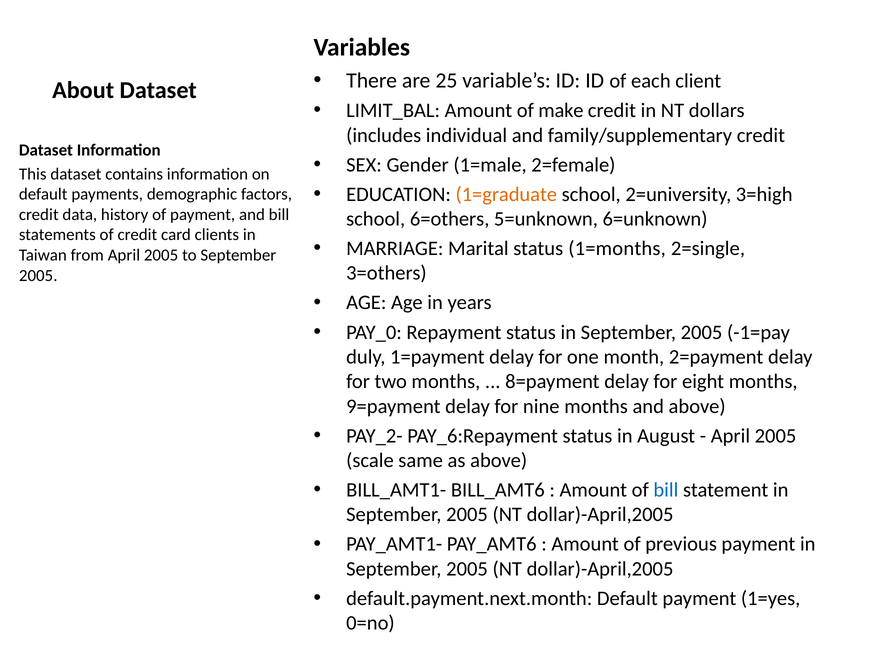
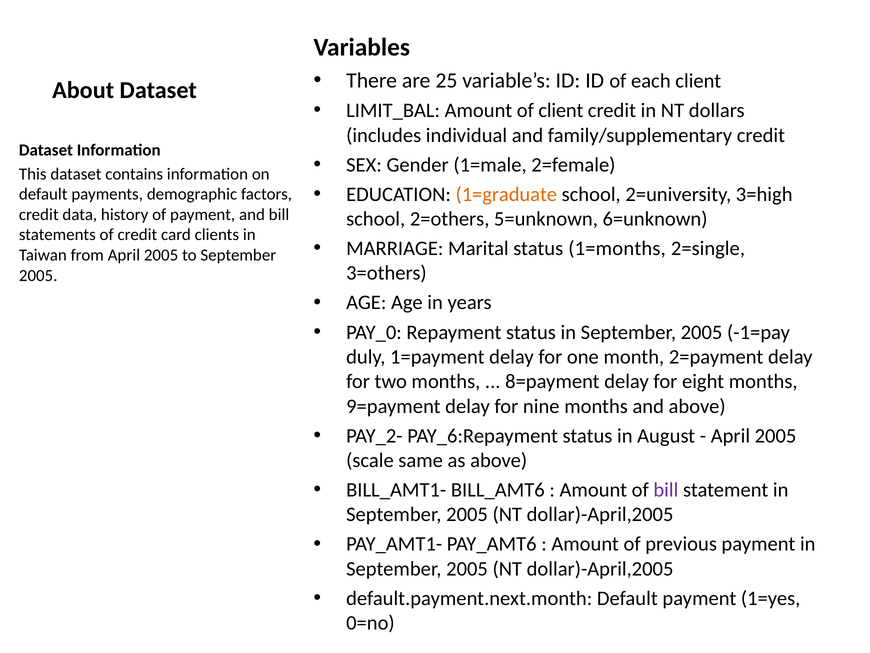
of make: make -> client (561, 111)
6=others: 6=others -> 2=others (450, 219)
bill colour: blue -> purple (666, 490)
